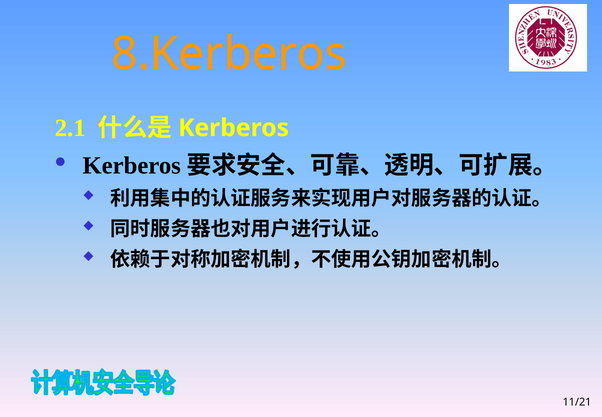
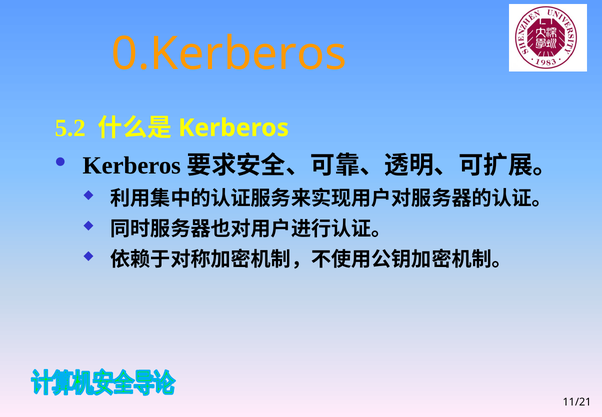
8.Kerberos: 8.Kerberos -> 0.Kerberos (229, 54)
2.1: 2.1 -> 5.2 (70, 128)
